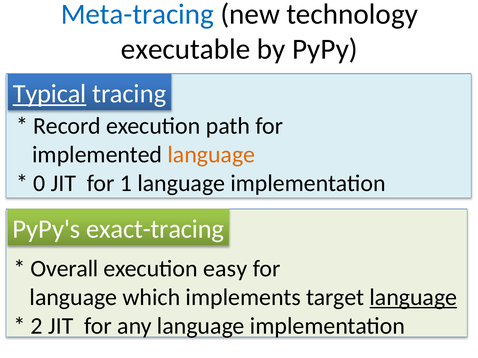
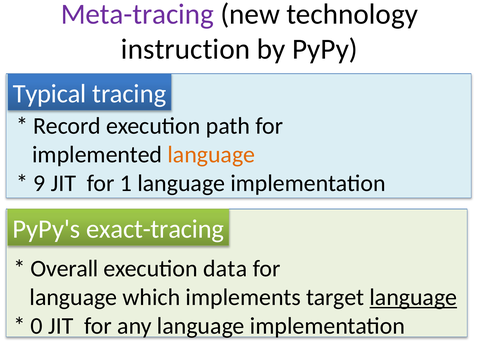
Meta-tracing colour: blue -> purple (137, 14)
executable: executable -> instruction (186, 49)
Typical underline: present -> none (50, 94)
0: 0 -> 9 (39, 183)
easy: easy -> data (225, 269)
2: 2 -> 0 (37, 326)
